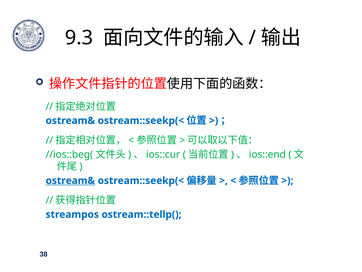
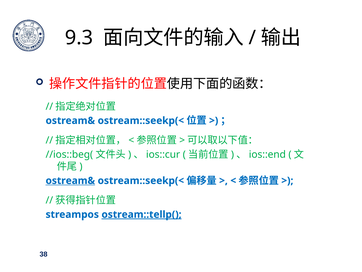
ostream::tellp( underline: none -> present (142, 214)
